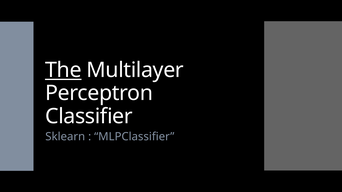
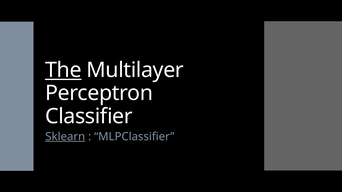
Sklearn underline: none -> present (65, 137)
